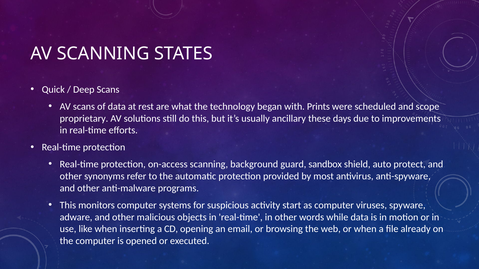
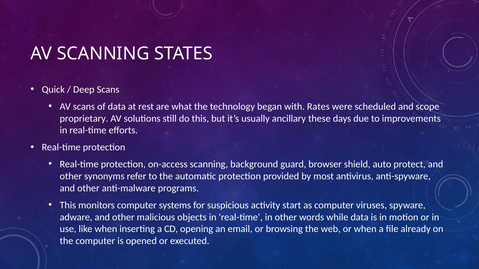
Prints: Prints -> Rates (318, 107)
sandbox: sandbox -> browser (325, 165)
